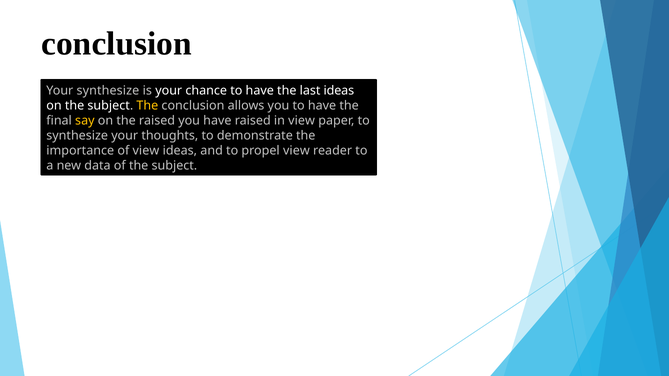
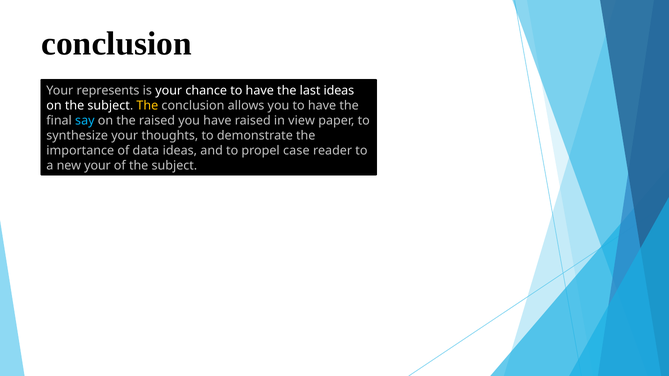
Your synthesize: synthesize -> represents (108, 91)
say colour: yellow -> light blue (85, 121)
of view: view -> data (146, 151)
propel view: view -> case (296, 151)
new data: data -> your (98, 166)
